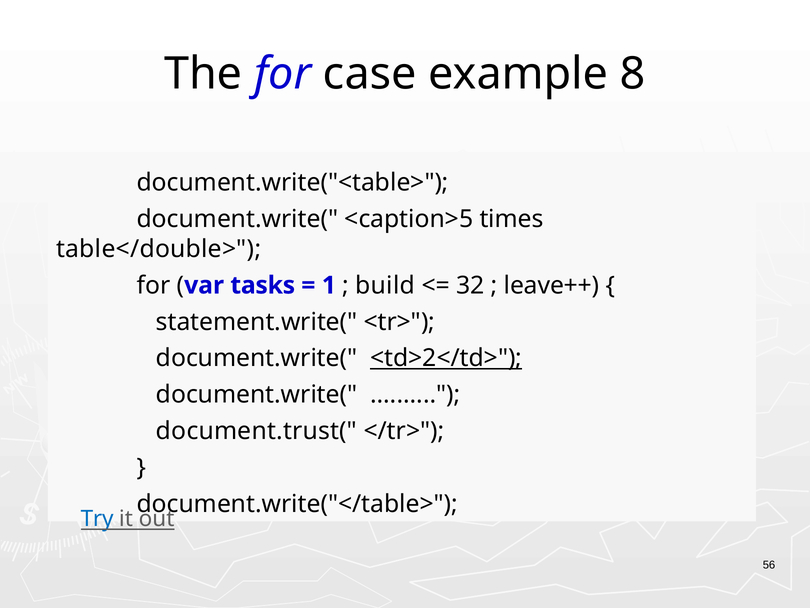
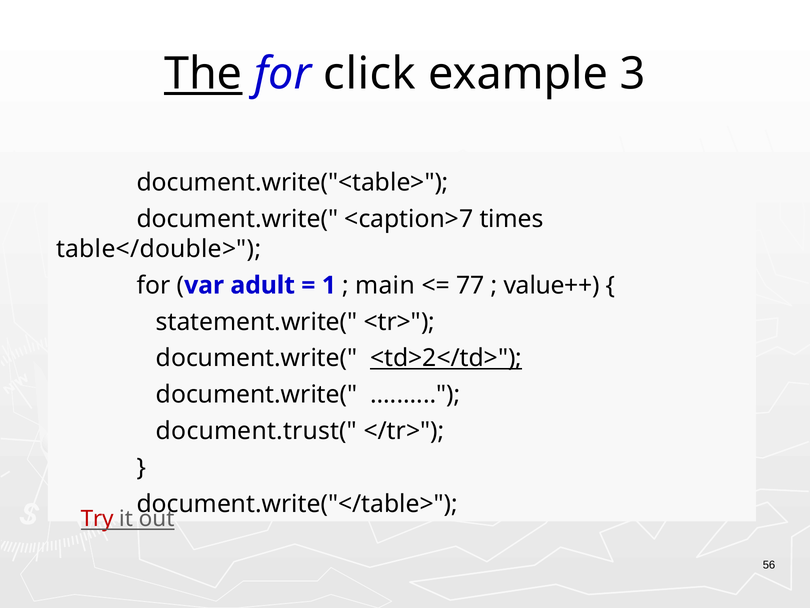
The underline: none -> present (203, 74)
case: case -> click (370, 74)
8: 8 -> 3 (633, 74)
<caption>5: <caption>5 -> <caption>7 (409, 219)
tasks: tasks -> adult (263, 285)
build: build -> main (385, 285)
32: 32 -> 77 (470, 285)
leave++: leave++ -> value++ (552, 285)
Try colour: blue -> red (97, 519)
